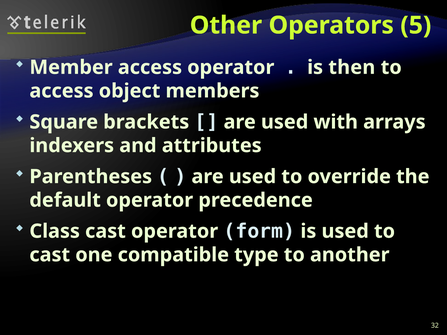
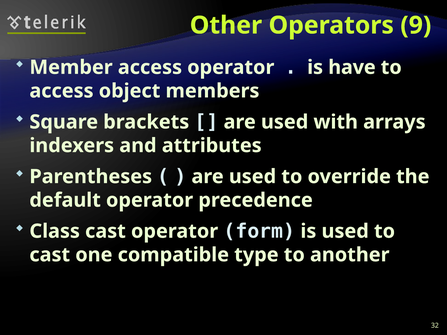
5: 5 -> 9 (416, 25)
then: then -> have (352, 67)
